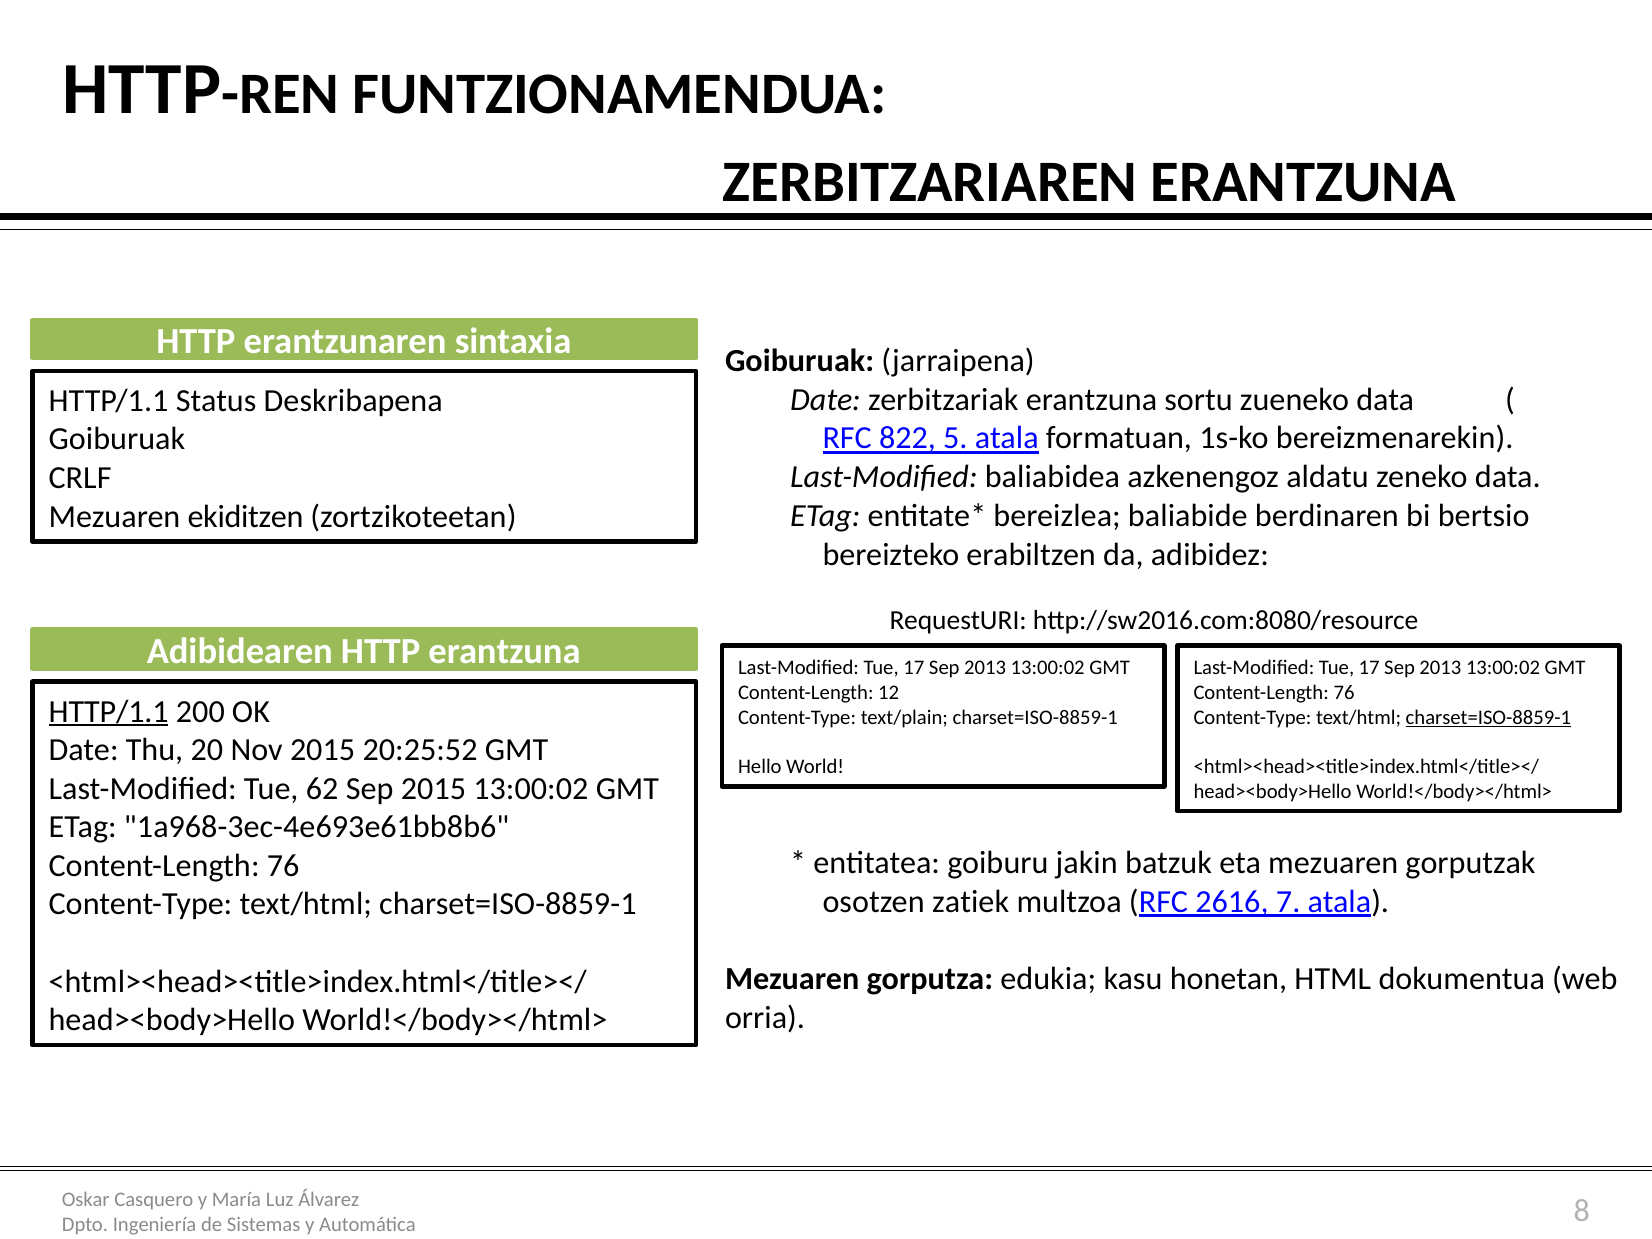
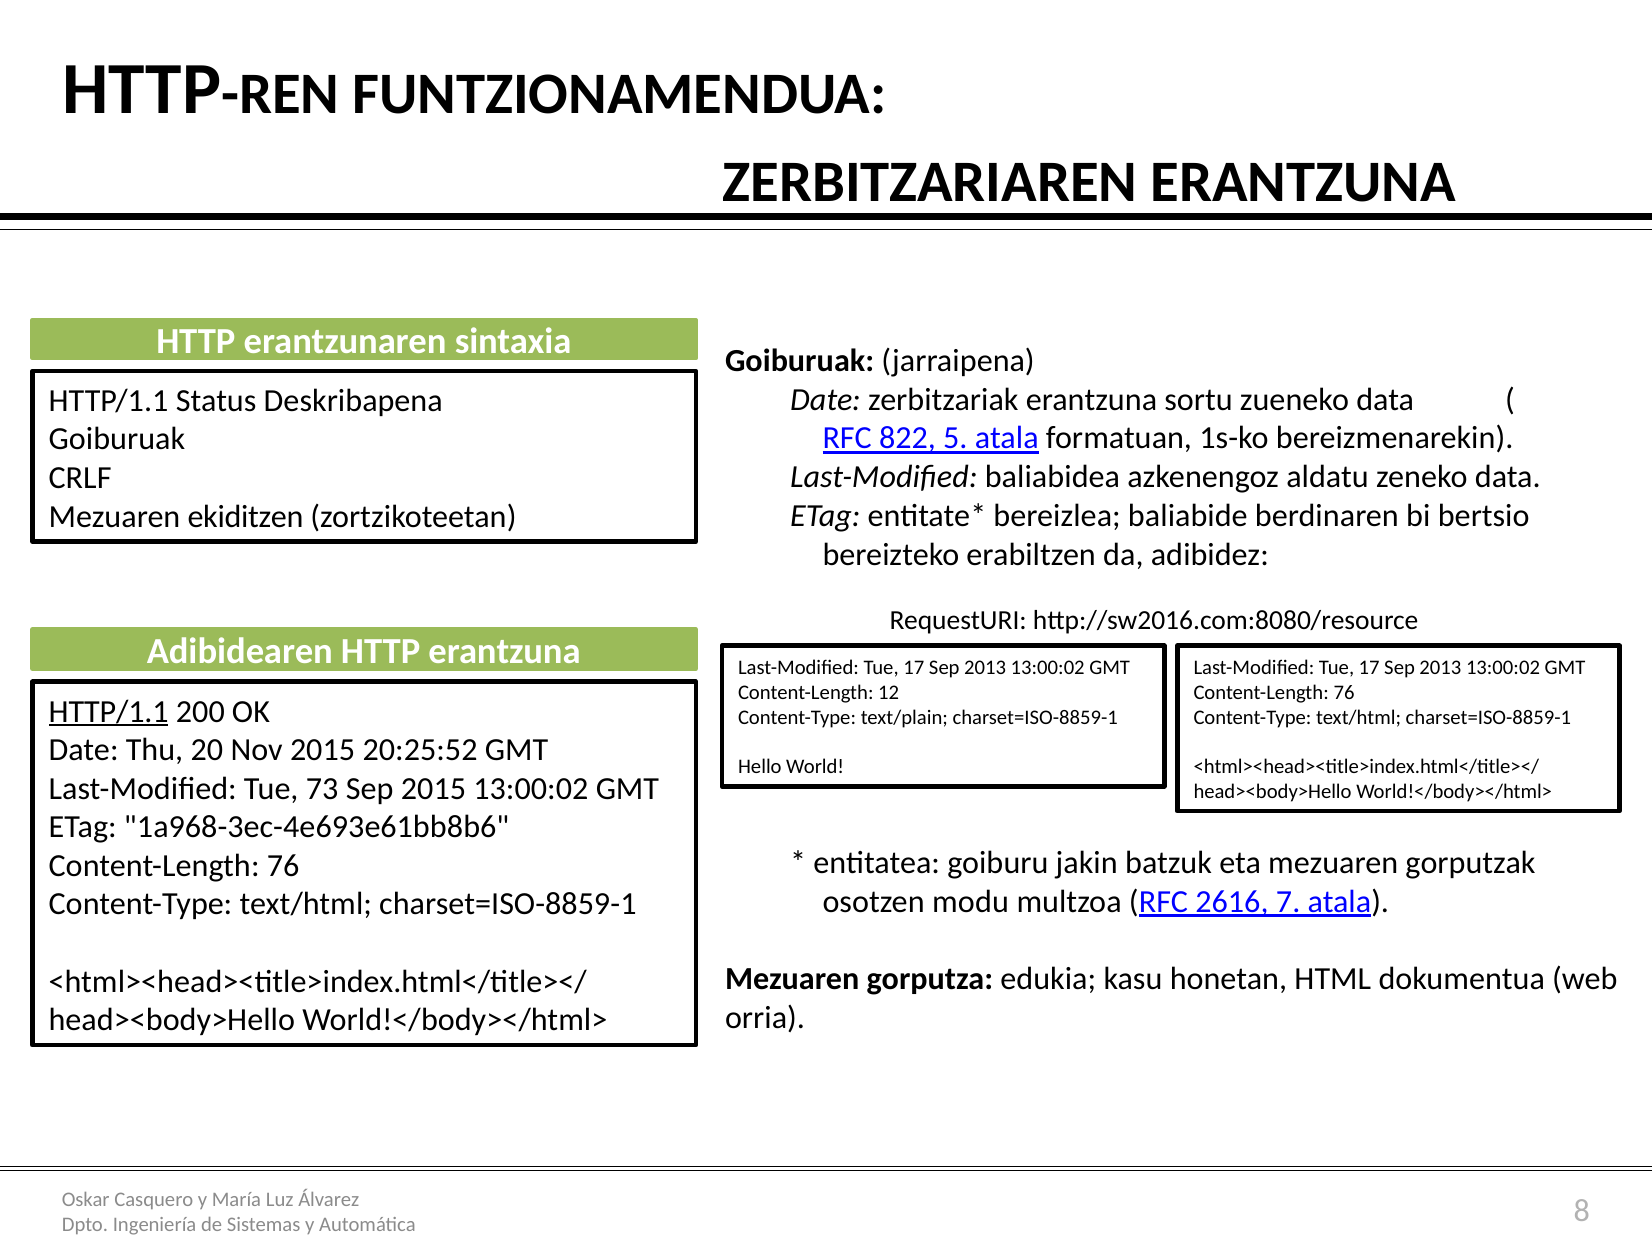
charset=ISO-8859-1 underline: present -> none (1488, 717)
62: 62 -> 73 (322, 789)
zatiek: zatiek -> modu (971, 902)
